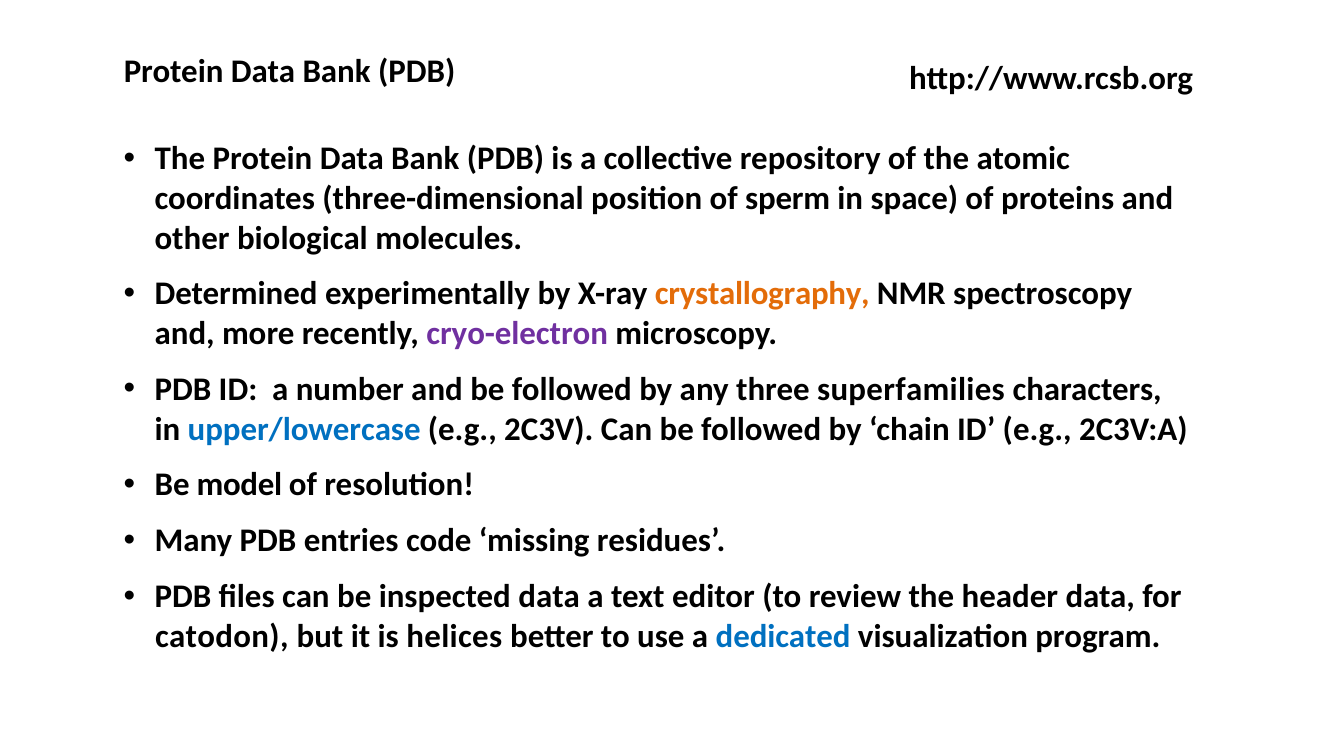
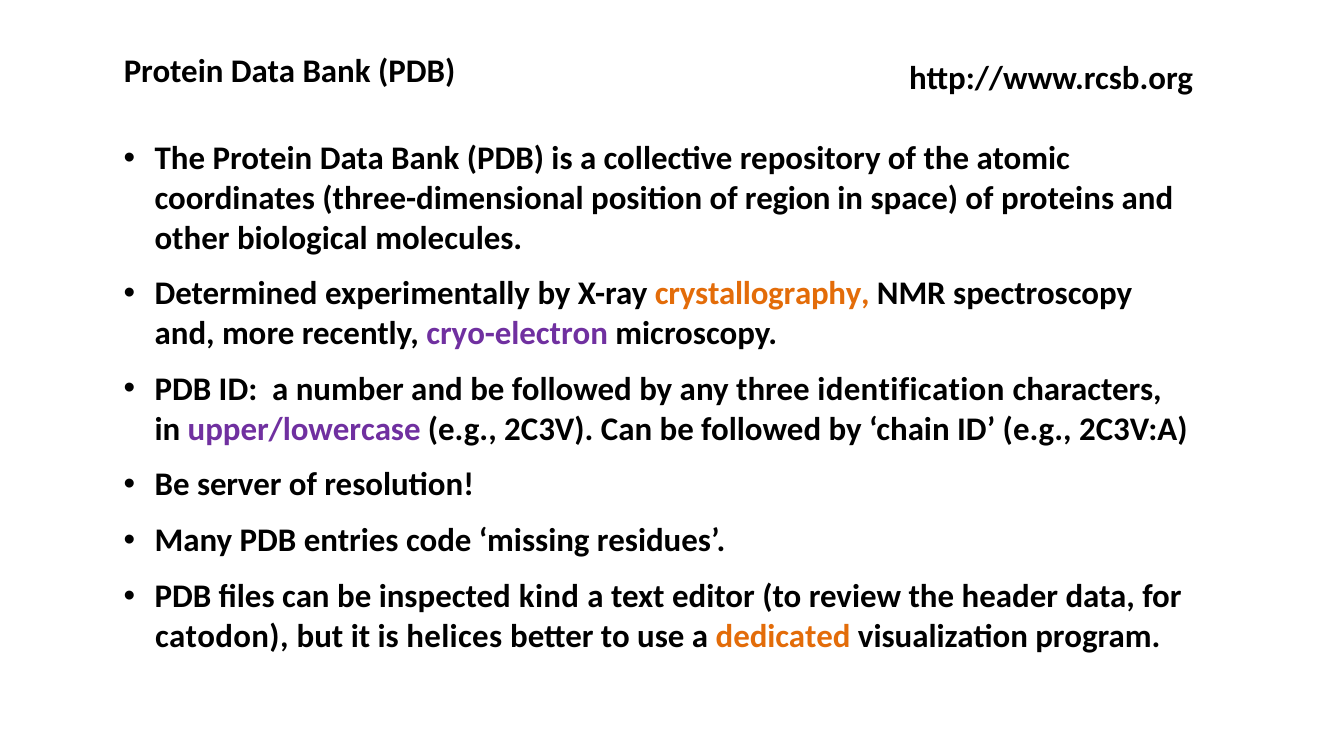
sperm: sperm -> region (788, 199)
superfamilies: superfamilies -> identification (911, 390)
upper/lowercase colour: blue -> purple (304, 429)
model: model -> server (239, 485)
inspected data: data -> kind (549, 597)
dedicated colour: blue -> orange (783, 636)
